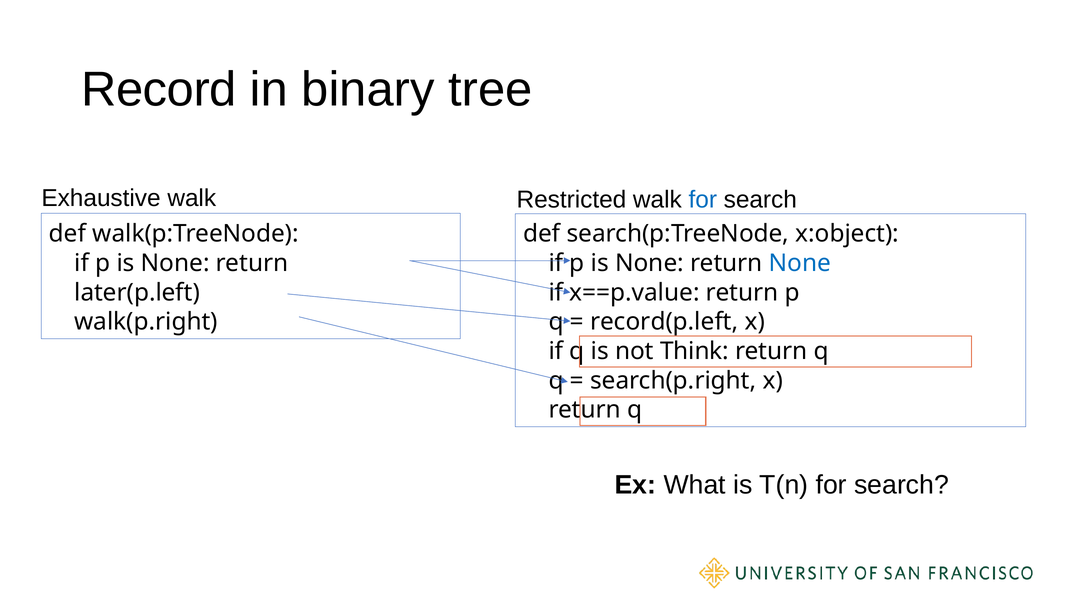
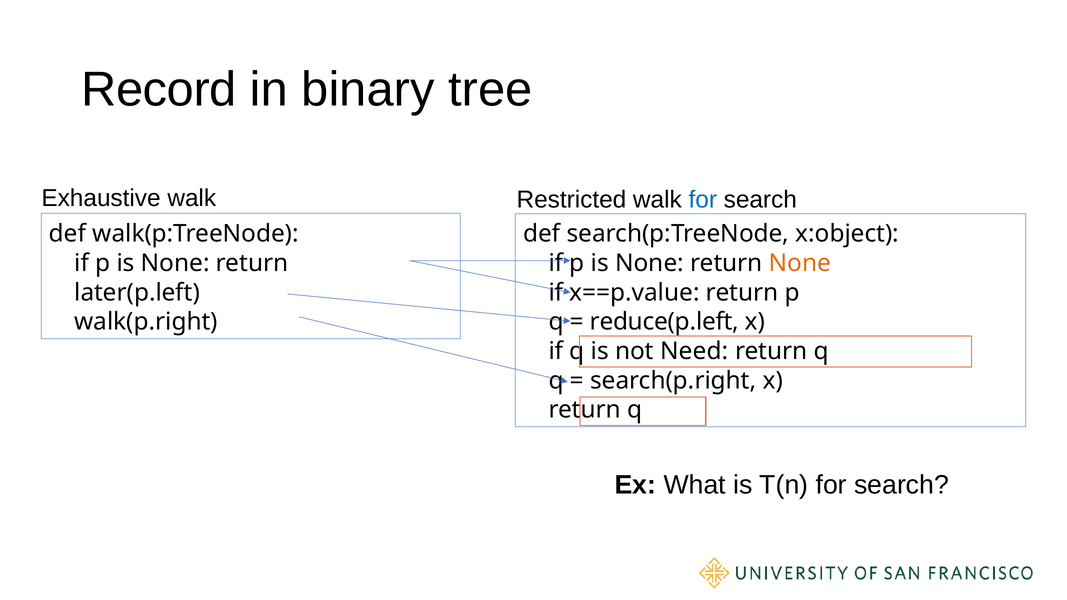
None colour: blue -> orange (800, 263)
record(p.left: record(p.left -> reduce(p.left (664, 322)
Think: Think -> Need (694, 351)
